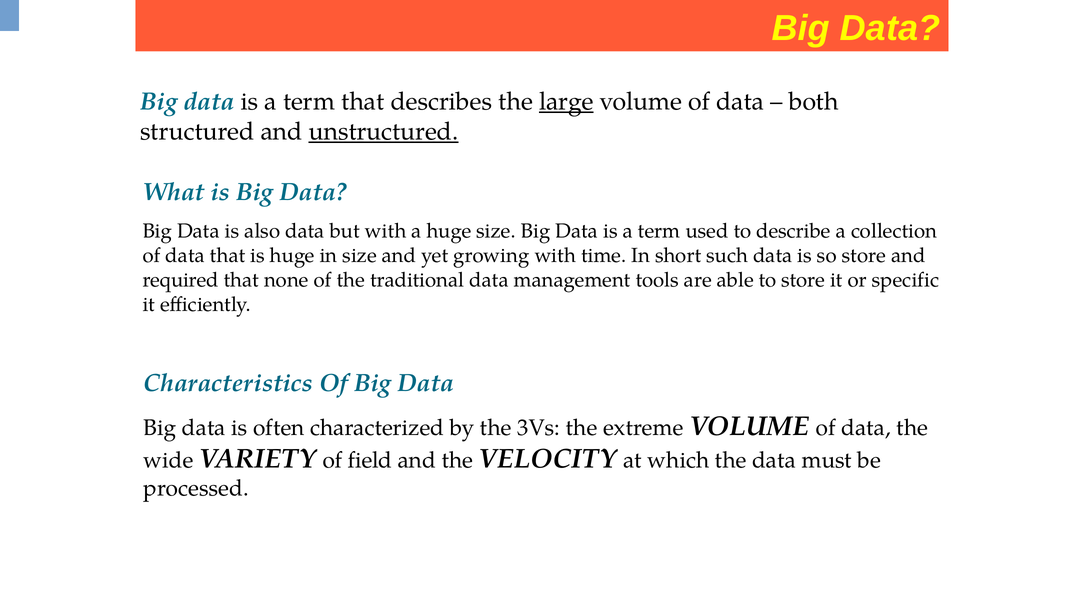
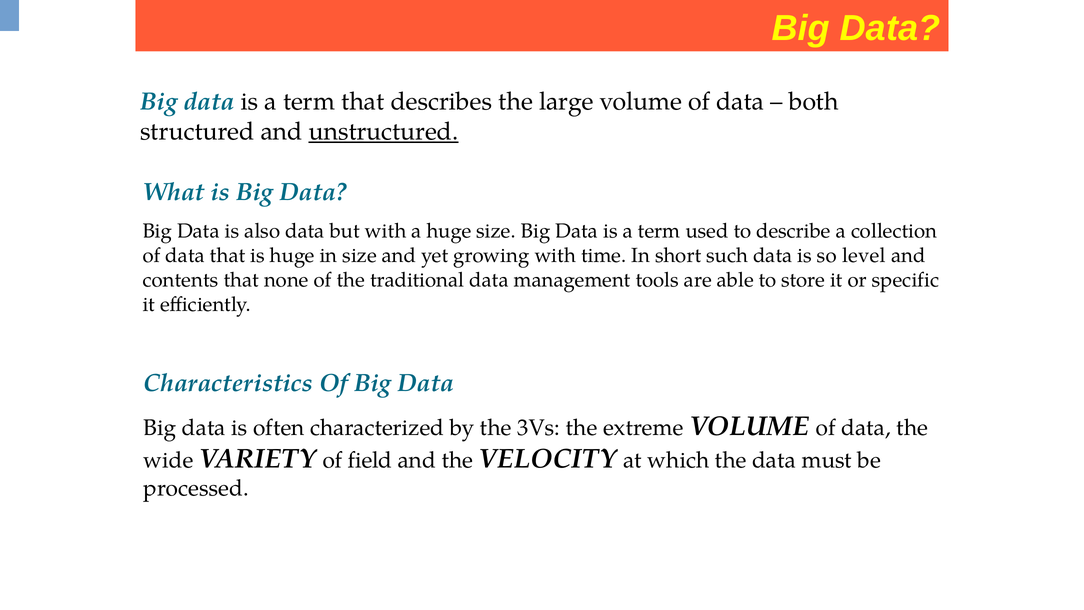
large underline: present -> none (566, 101)
so store: store -> level (864, 256)
required: required -> contents (180, 280)
